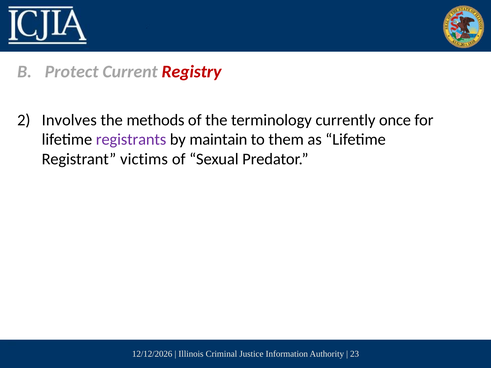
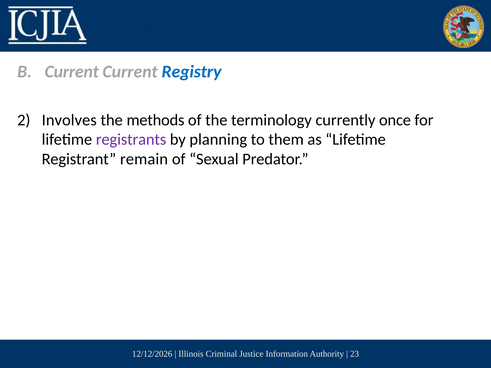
Protect: Protect -> Current (72, 72)
Registry colour: red -> blue (192, 72)
maintain: maintain -> planning (218, 140)
victims: victims -> remain (144, 159)
